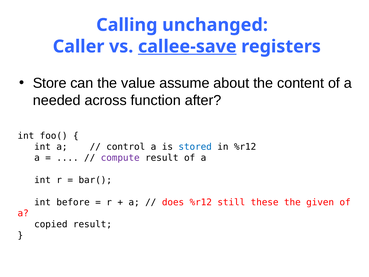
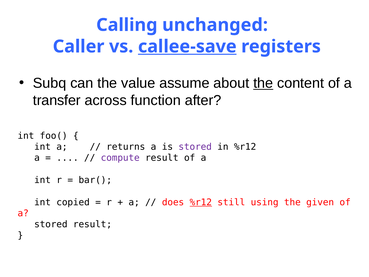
Store: Store -> Subq (50, 83)
the underline: none -> present (263, 83)
needed: needed -> transfer (57, 100)
control: control -> returns (126, 147)
stored colour: blue -> purple (195, 147)
before: before -> copied (73, 202)
%r12 underline: none -> present (201, 202)
these: these -> using (265, 202)
copied: copied -> stored (51, 224)
